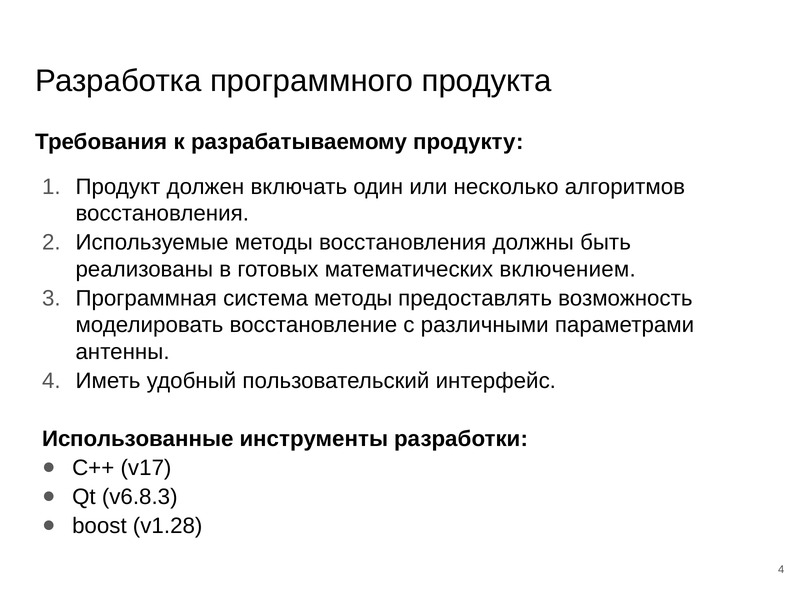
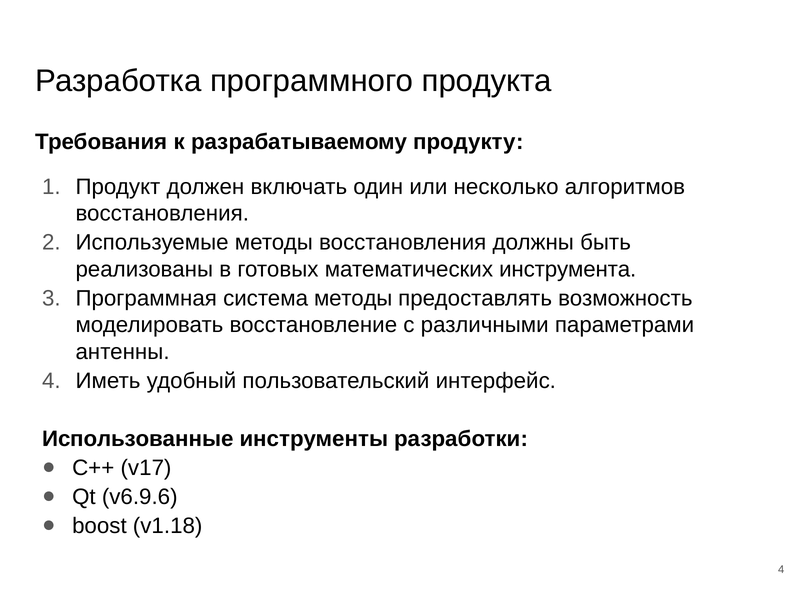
включением: включением -> инструмента (568, 269)
v6.8.3: v6.8.3 -> v6.9.6 (140, 497)
v1.28: v1.28 -> v1.18 (168, 526)
